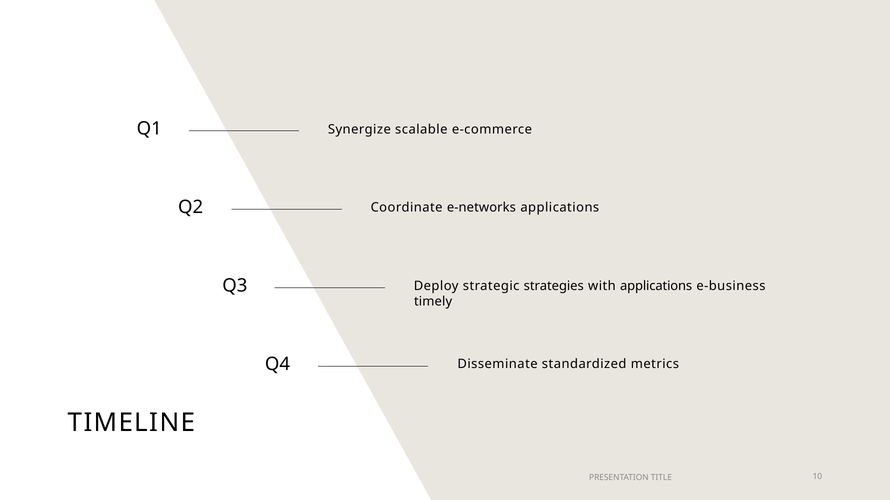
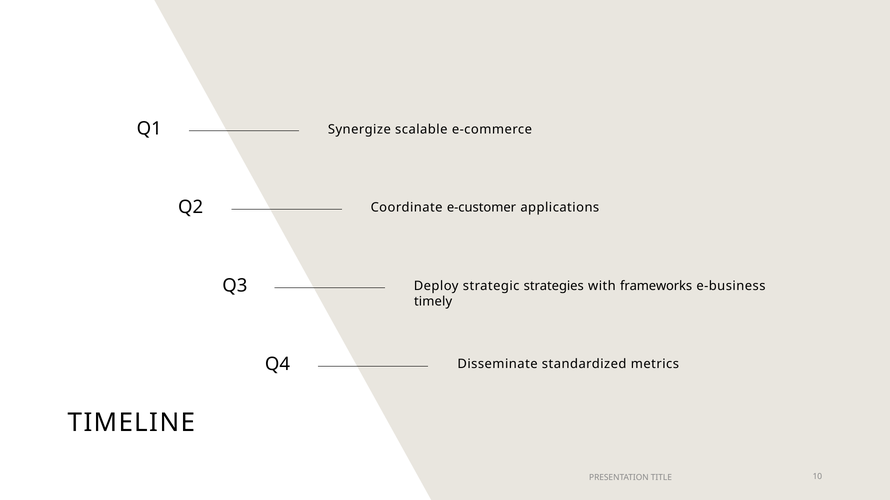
e-networks: e-networks -> e-customer (481, 208)
with applications: applications -> frameworks (656, 286)
